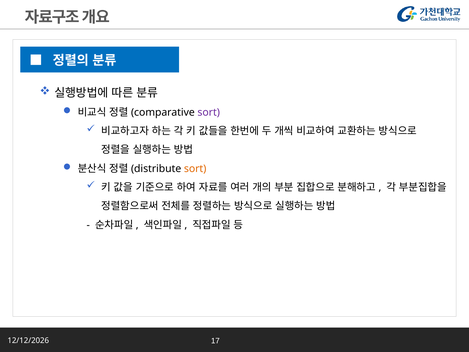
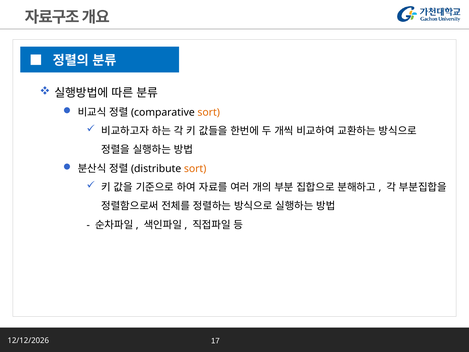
sort colour: purple -> orange (209, 112)
